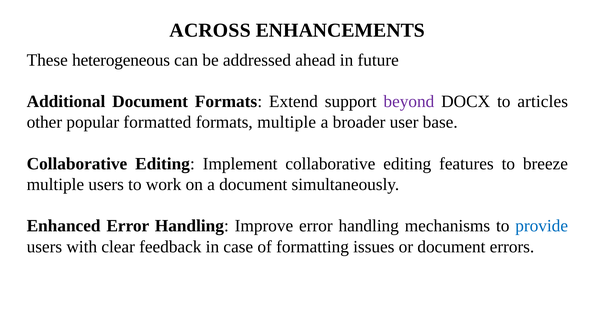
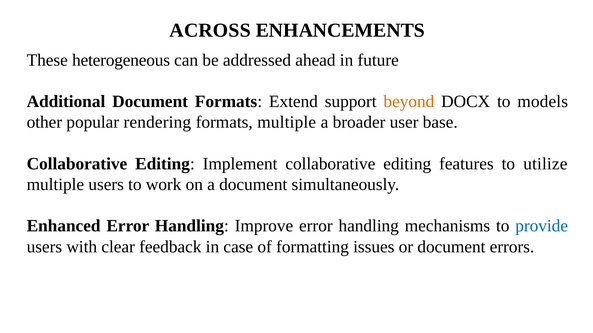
beyond colour: purple -> orange (409, 102)
articles: articles -> models (543, 102)
formatted: formatted -> rendering (157, 122)
breeze: breeze -> utilize (545, 164)
